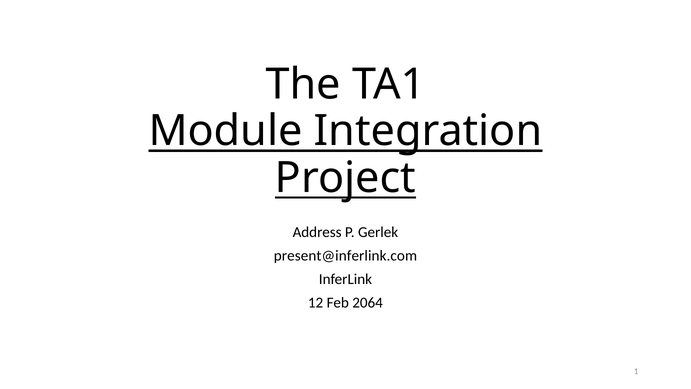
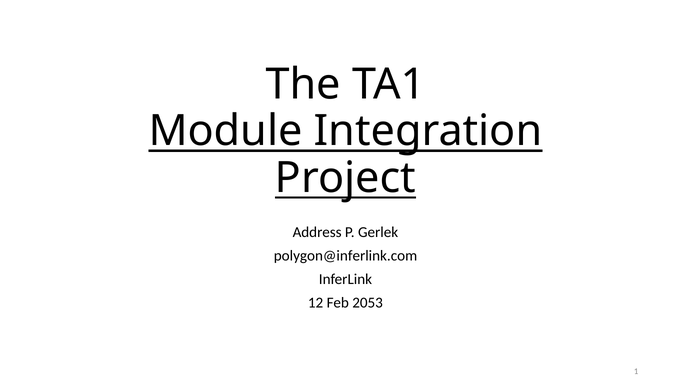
present@inferlink.com: present@inferlink.com -> polygon@inferlink.com (345, 255)
2064: 2064 -> 2053 (368, 302)
